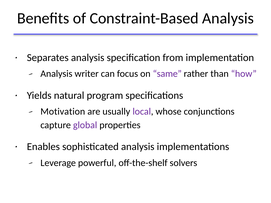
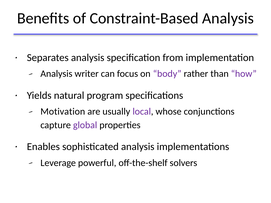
same: same -> body (167, 74)
